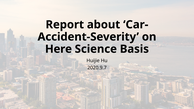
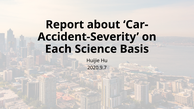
Here: Here -> Each (58, 49)
